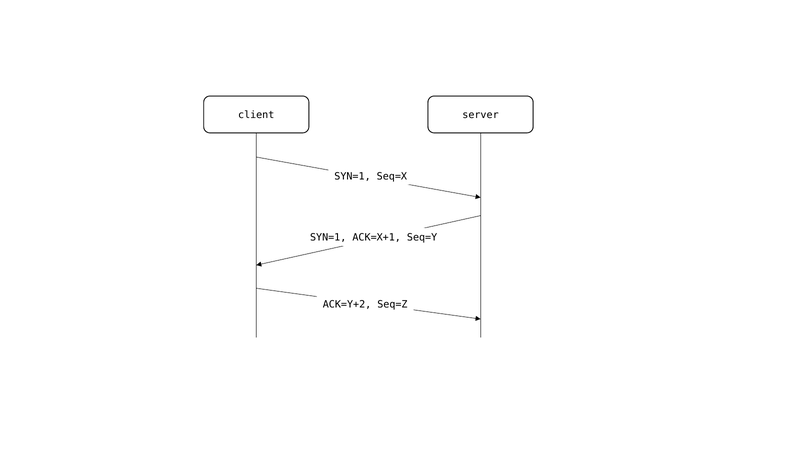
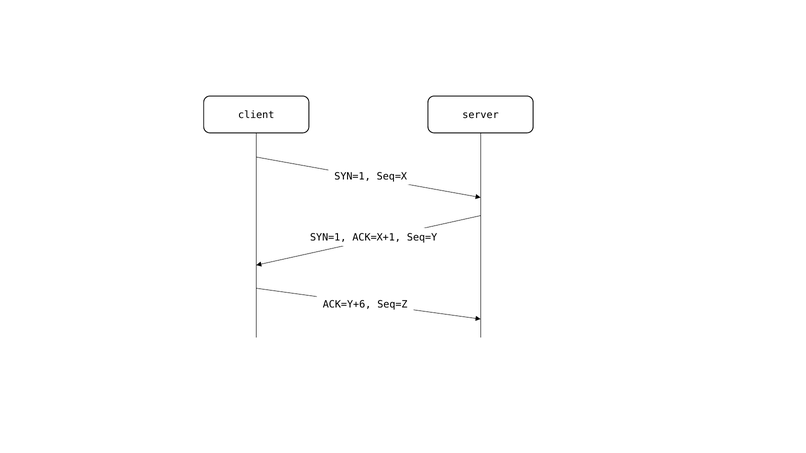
ACK=Y+2: ACK=Y+2 -> ACK=Y+6 (347, 304)
